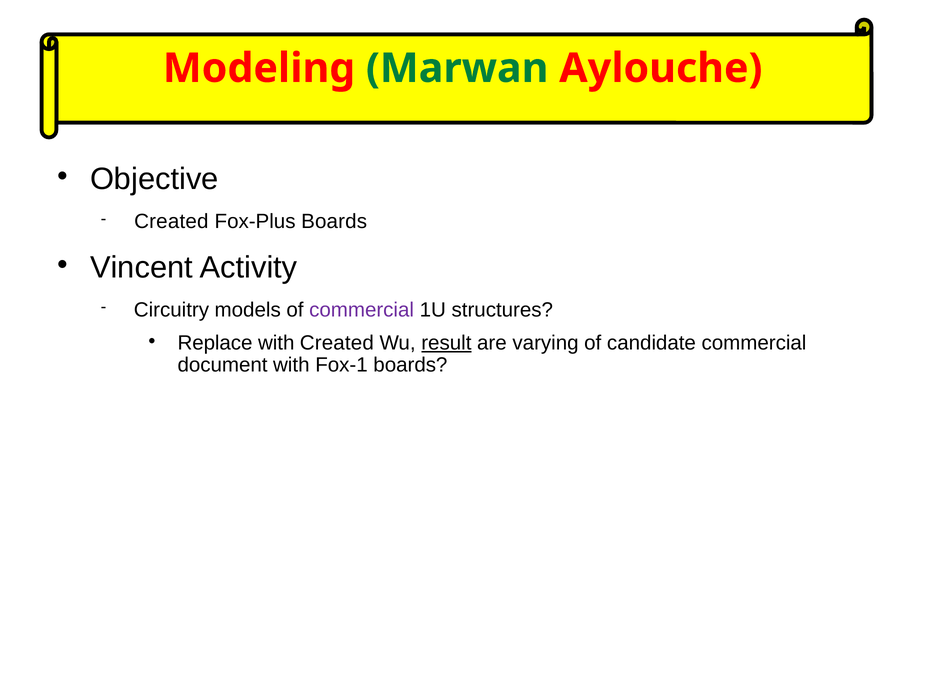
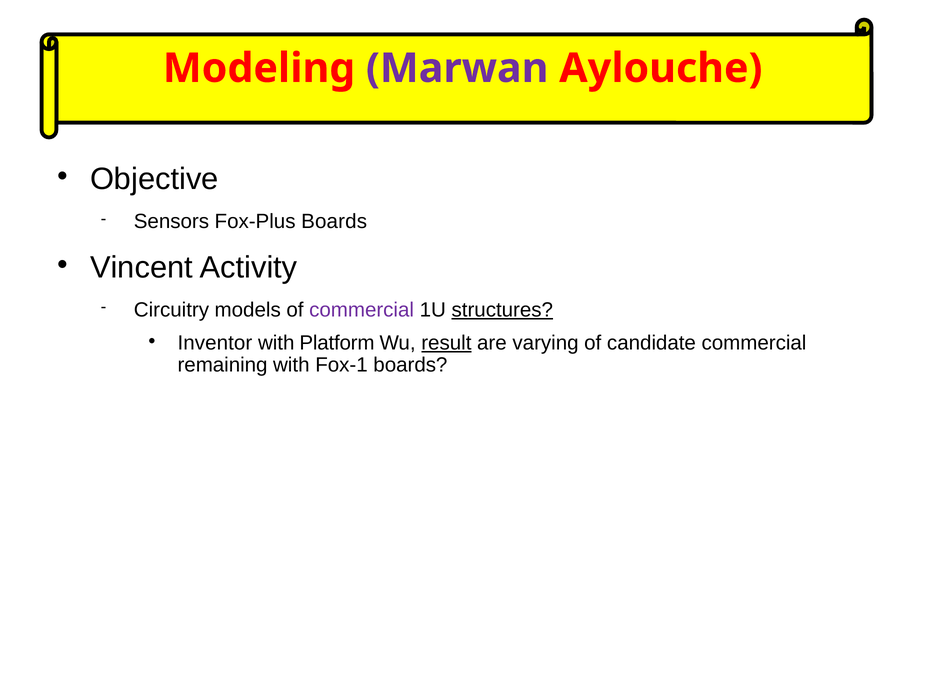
Marwan colour: green -> purple (457, 68)
Created: Created -> Sensors (171, 221)
structures underline: none -> present (502, 310)
Replace: Replace -> Inventor (215, 343)
with Created: Created -> Platform (337, 343)
document: document -> remaining (223, 365)
